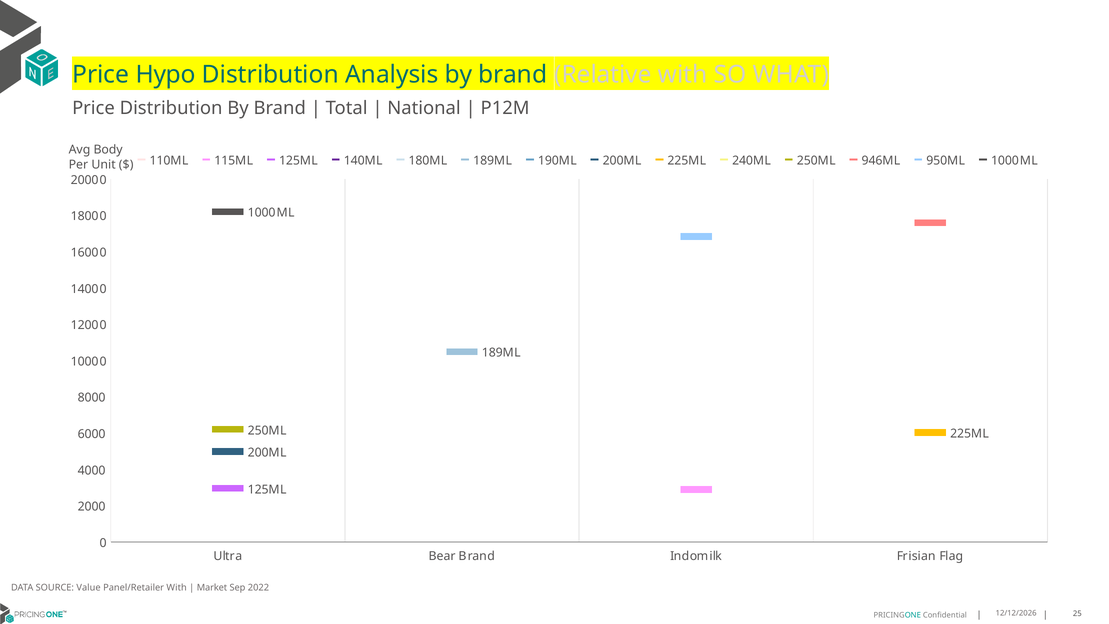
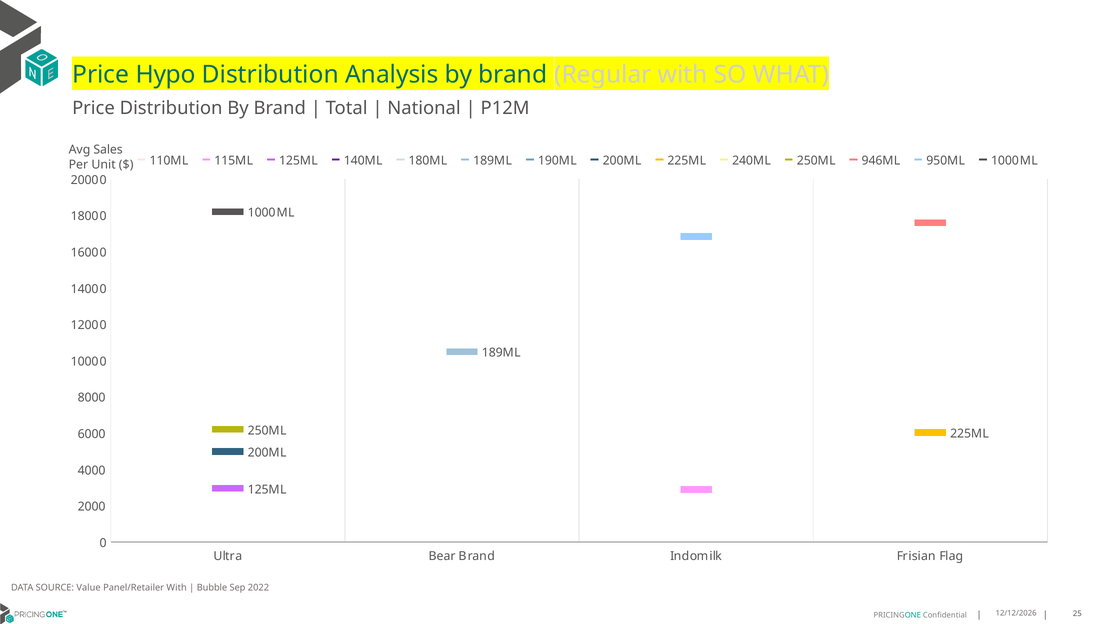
Relative: Relative -> Regular (603, 75)
Body: Body -> Sales (108, 150)
Market: Market -> Bubble (212, 588)
